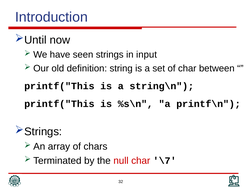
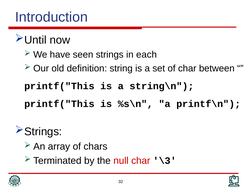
input: input -> each (147, 55)
\7: \7 -> \3 (165, 161)
